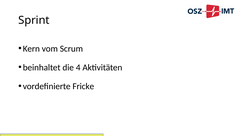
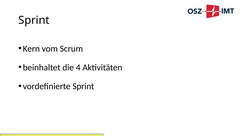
vordefinierte Fricke: Fricke -> Sprint (83, 86)
